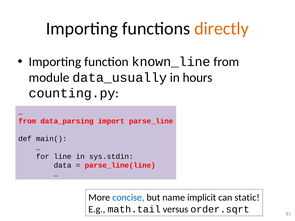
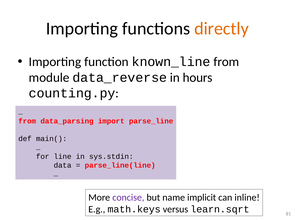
data_usually: data_usually -> data_reverse (120, 78)
concise colour: blue -> purple (128, 198)
static: static -> inline (247, 198)
math.tail: math.tail -> math.keys (134, 209)
order.sqrt: order.sqrt -> learn.sqrt (220, 209)
